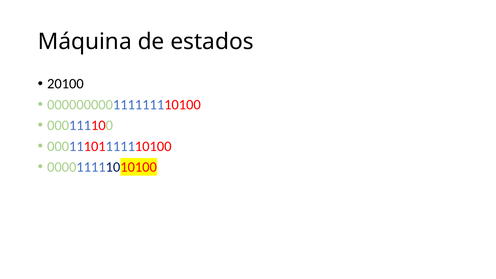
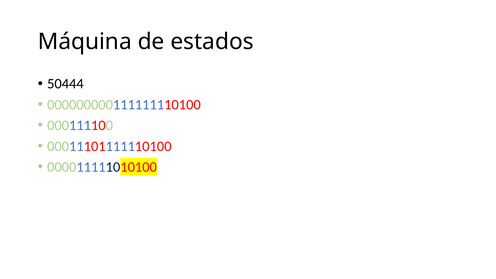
20100: 20100 -> 50444 (65, 84)
